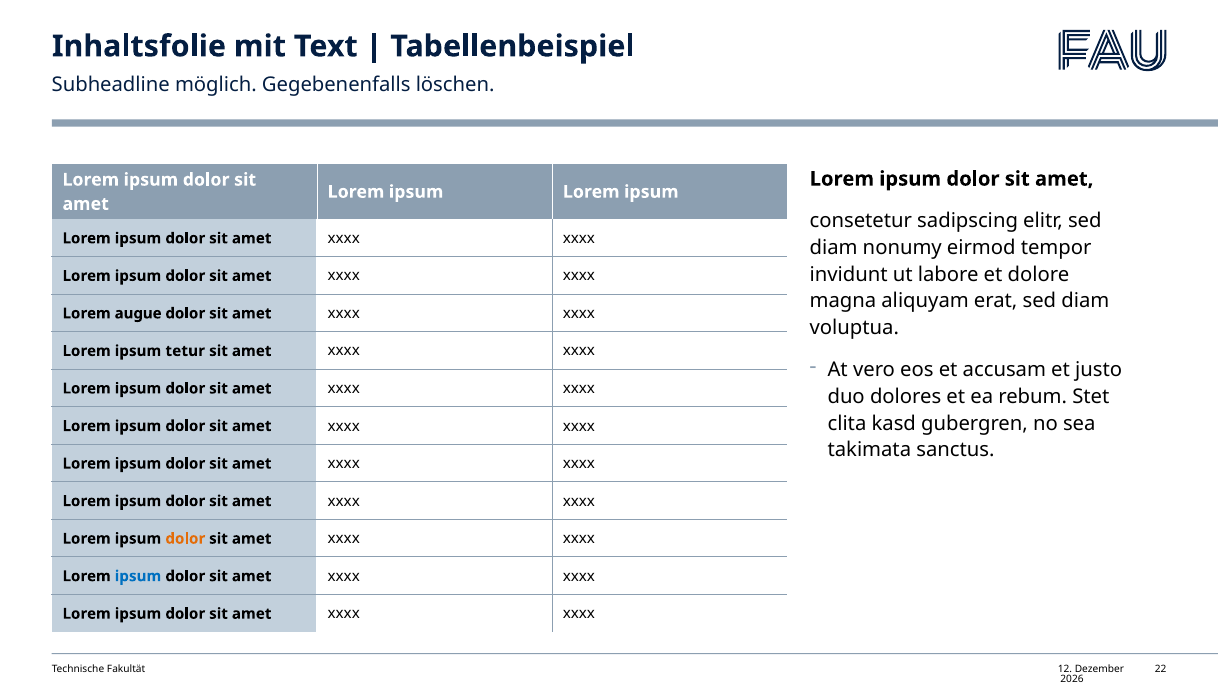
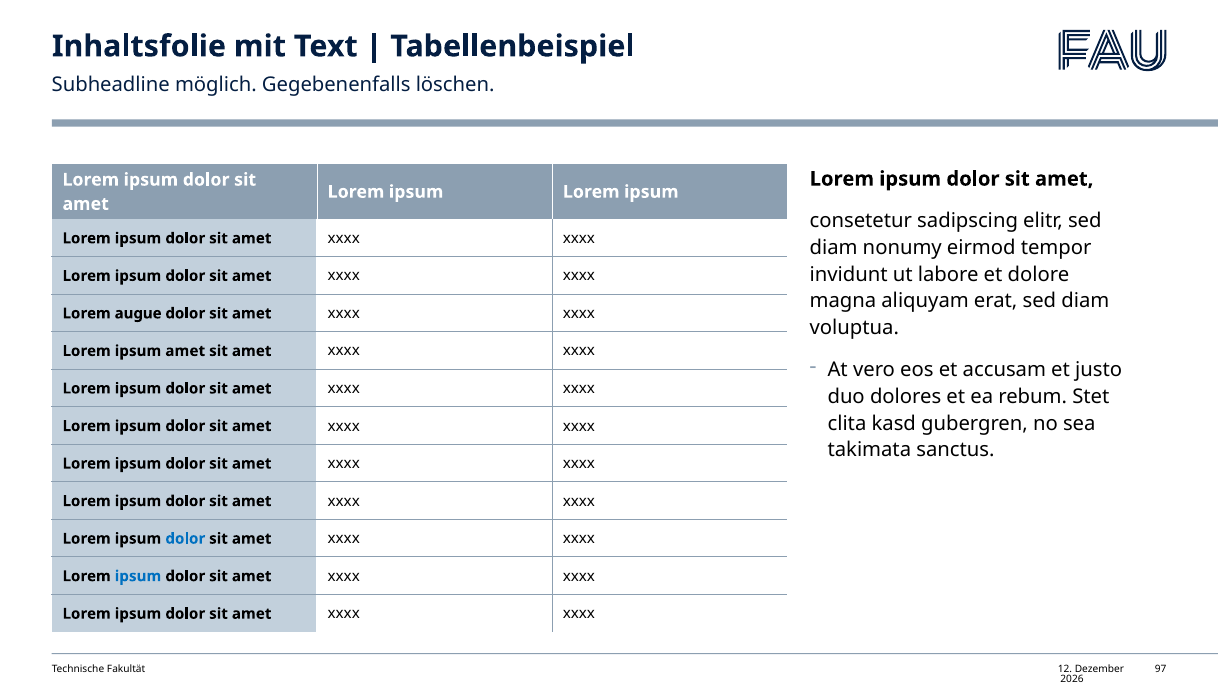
ipsum tetur: tetur -> amet (185, 351)
dolor colour: orange -> blue (185, 539)
22: 22 -> 97 (1161, 670)
